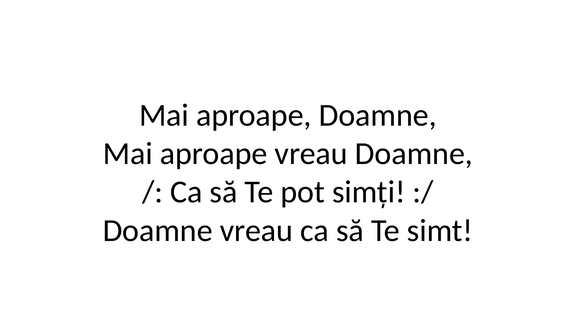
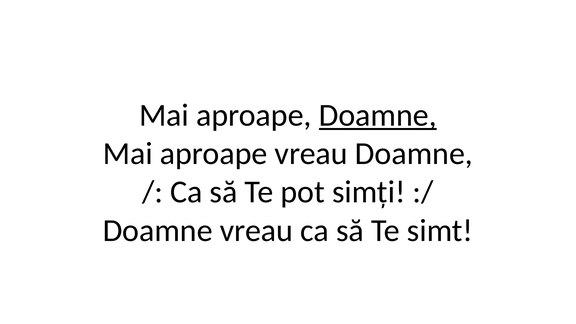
Doamne underline: none -> present (378, 115)
